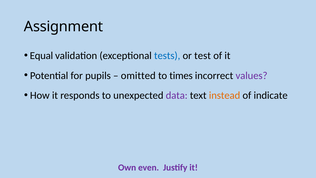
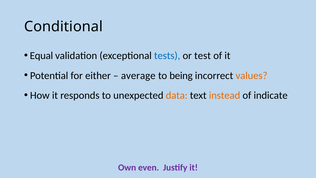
Assignment: Assignment -> Conditional (63, 27)
pupils: pupils -> either (98, 75)
omitted: omitted -> average (138, 75)
times: times -> being (181, 75)
values colour: purple -> orange (252, 75)
data colour: purple -> orange (177, 95)
